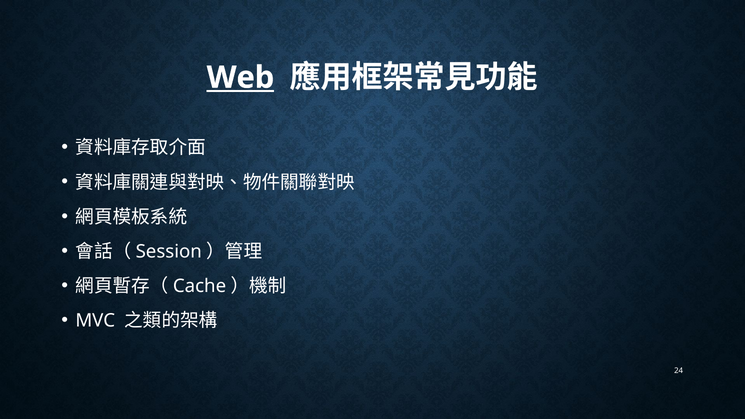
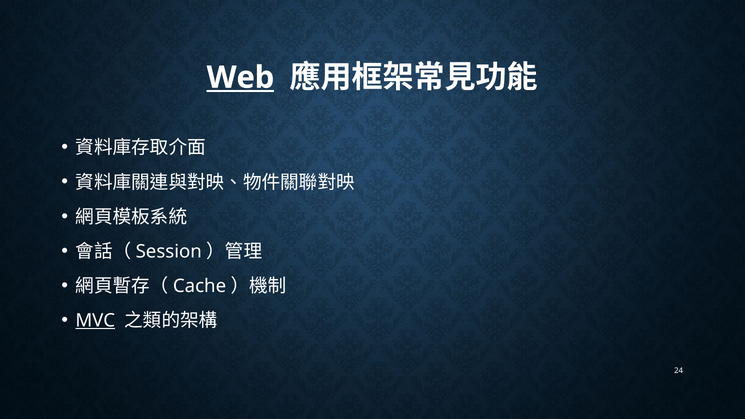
MVC underline: none -> present (95, 321)
